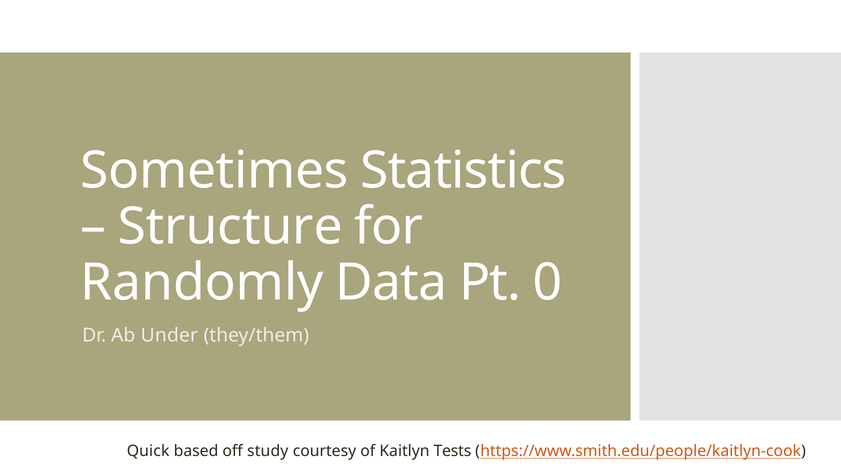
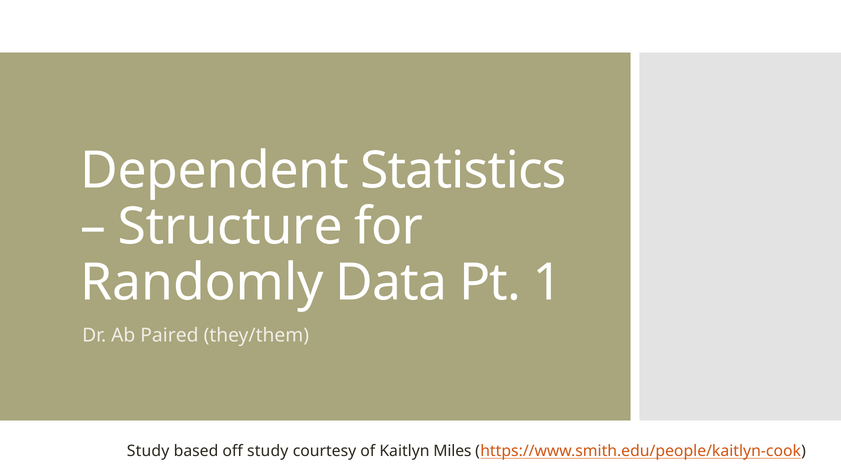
Sometimes: Sometimes -> Dependent (214, 171)
0: 0 -> 1 (548, 283)
Under: Under -> Paired (169, 336)
Quick: Quick -> Study (148, 451)
Tests: Tests -> Miles (452, 451)
